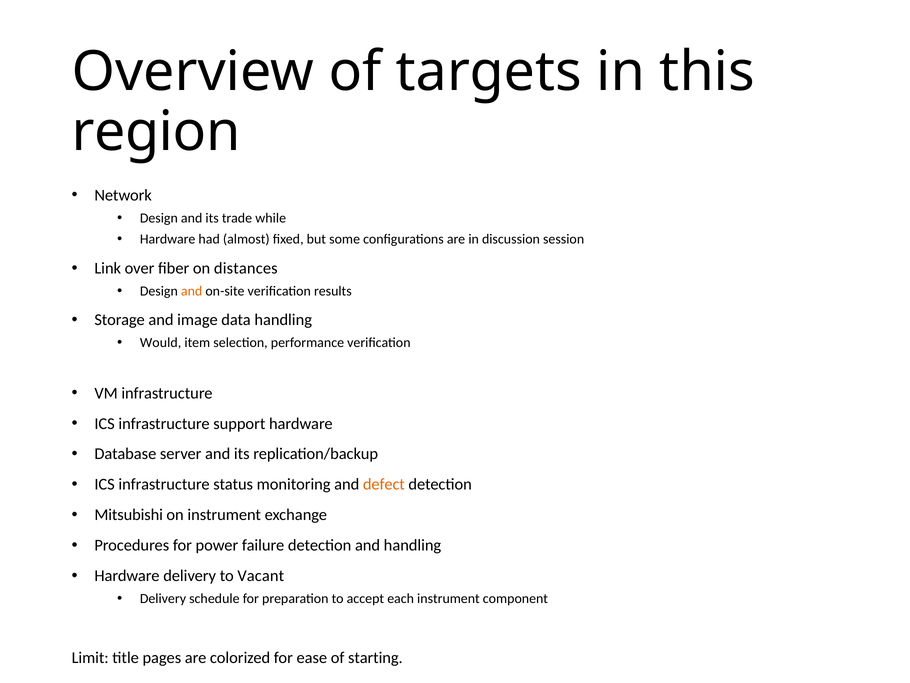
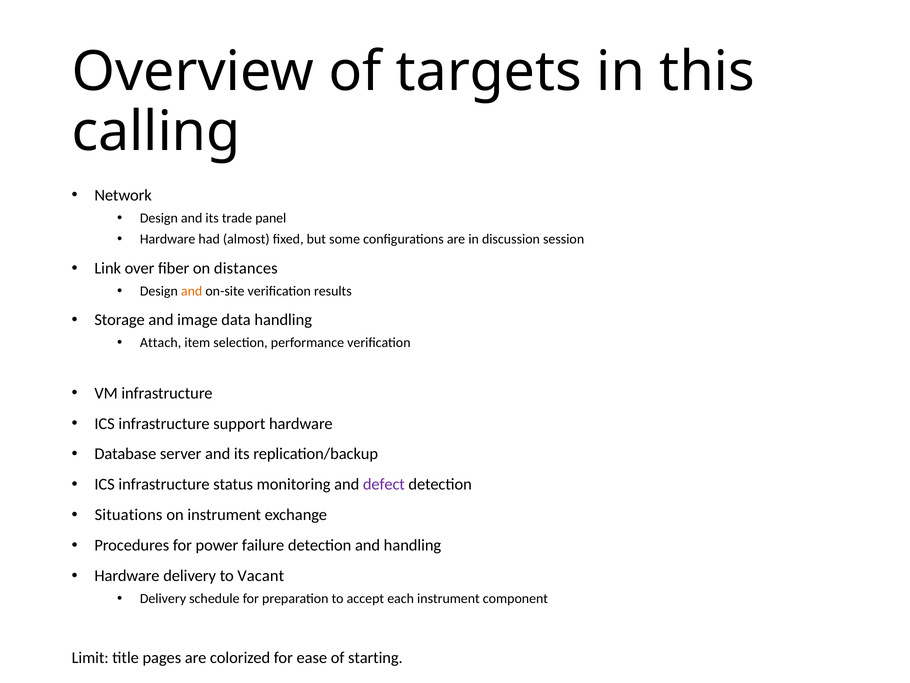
region: region -> calling (156, 132)
while: while -> panel (271, 218)
Would: Would -> Attach (161, 343)
defect colour: orange -> purple (384, 484)
Mitsubishi: Mitsubishi -> Situations (129, 515)
